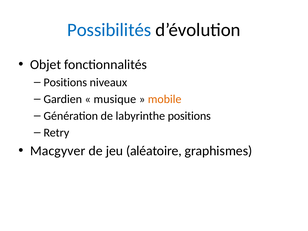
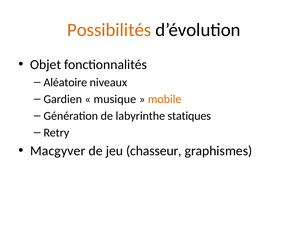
Possibilités colour: blue -> orange (109, 30)
Positions: Positions -> Aléatoire (65, 82)
labyrinthe positions: positions -> statiques (189, 116)
aléatoire: aléatoire -> chasseur (154, 151)
